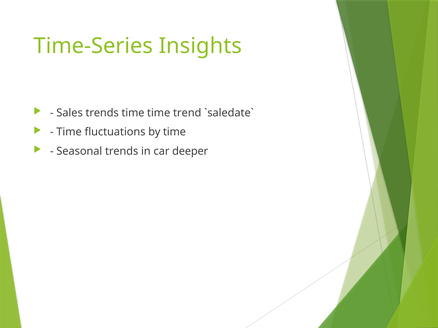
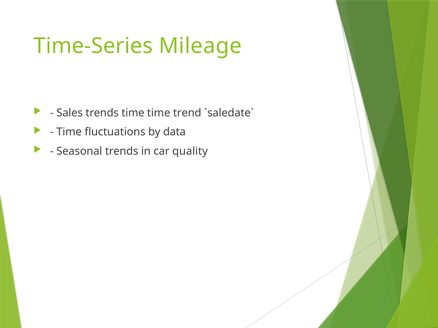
Insights: Insights -> Mileage (200, 46)
by time: time -> data (174, 132)
deeper: deeper -> quality (190, 151)
